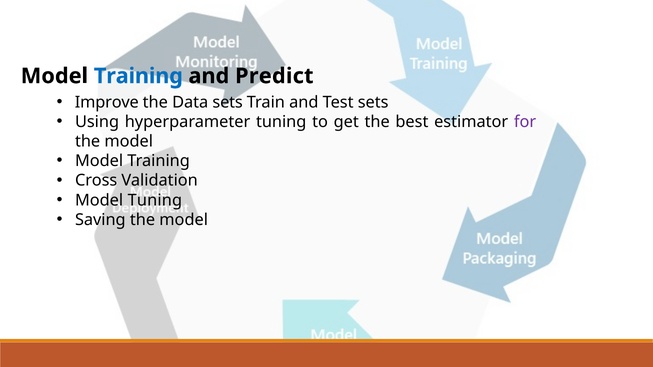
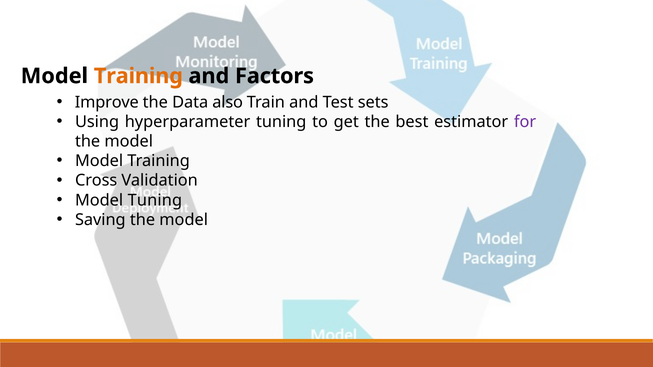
Training colour: blue -> orange (138, 76)
Predict: Predict -> Factors (274, 76)
Data sets: sets -> also (228, 102)
